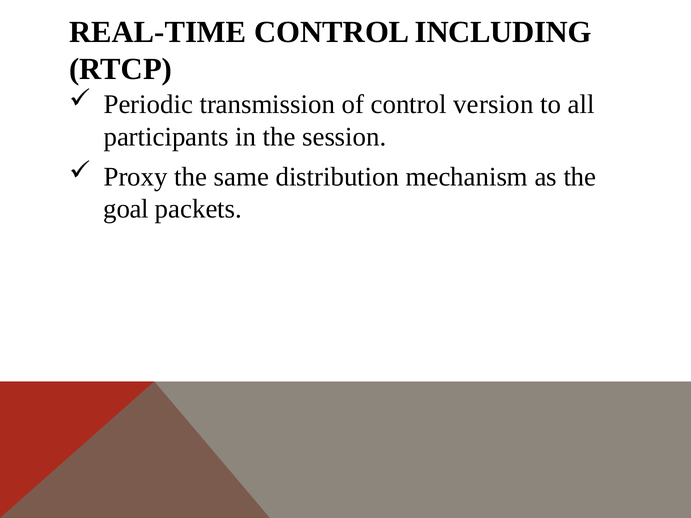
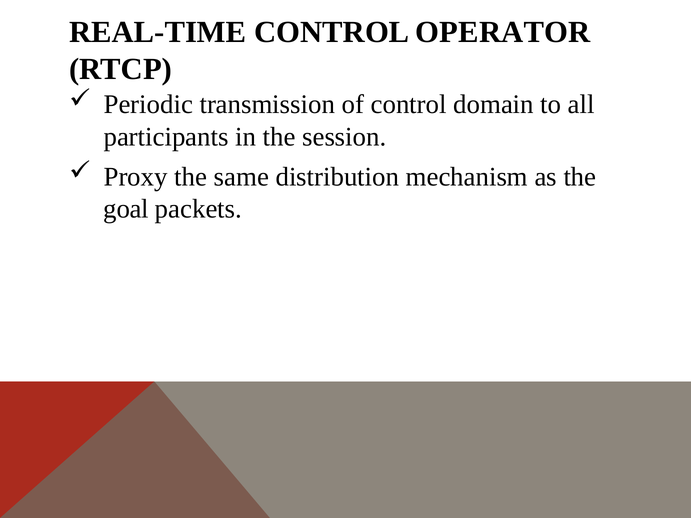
INCLUDING: INCLUDING -> OPERATOR (503, 32)
version: version -> domain (494, 105)
